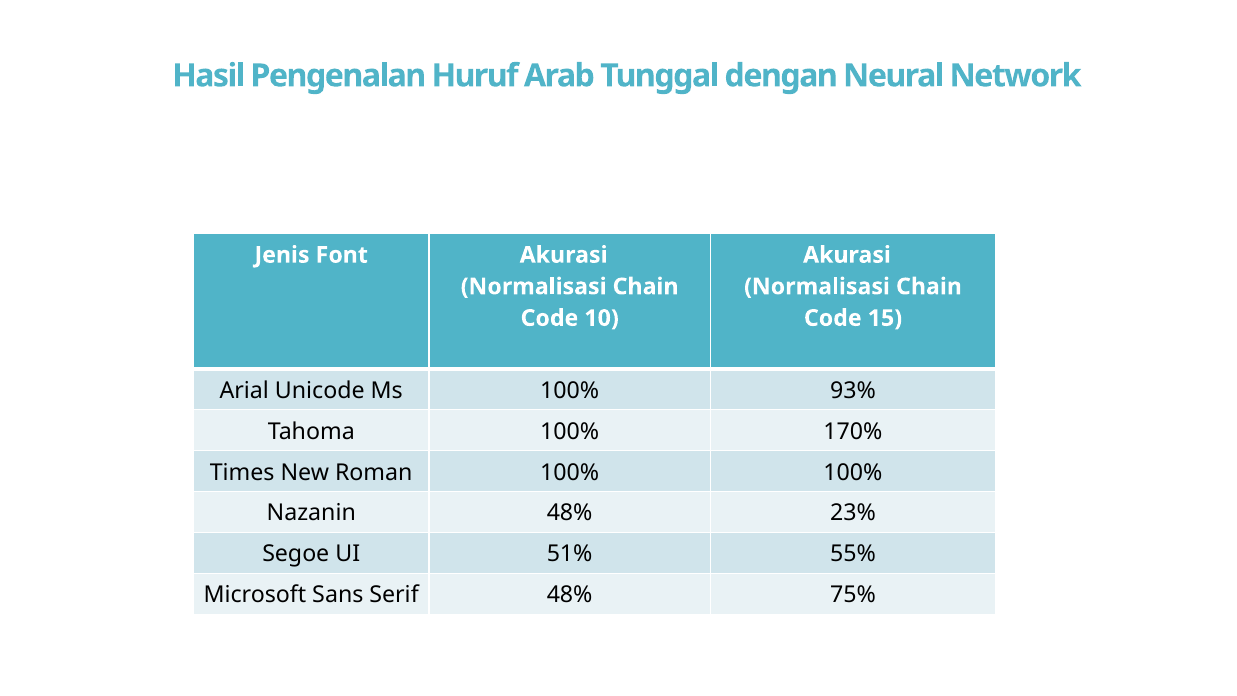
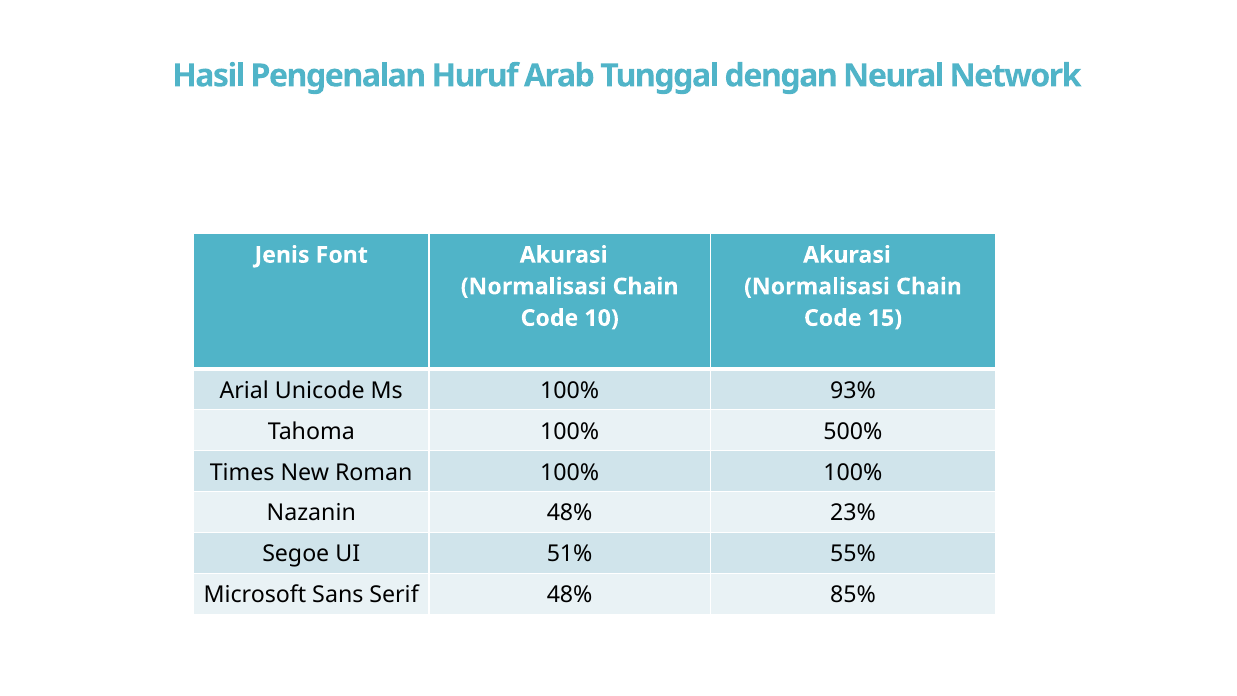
170%: 170% -> 500% (853, 431)
75%: 75% -> 85% (853, 595)
